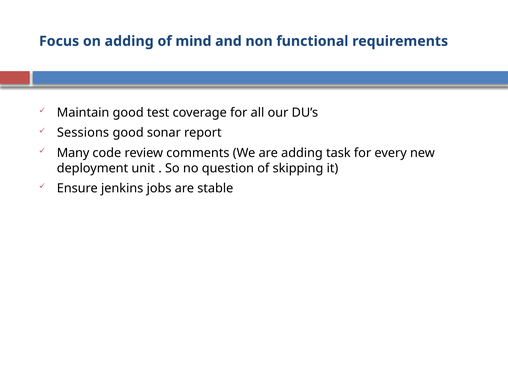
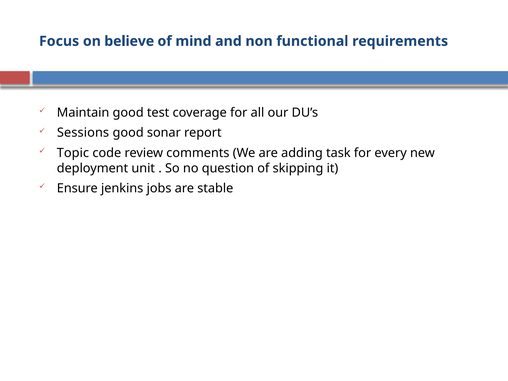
on adding: adding -> believe (129, 41)
Many: Many -> Topic (73, 153)
